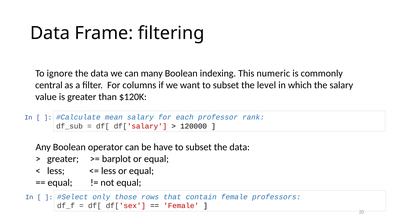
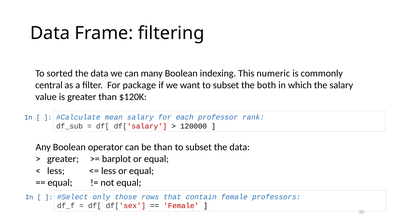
ignore: ignore -> sorted (60, 73)
columns: columns -> package (139, 85)
level: level -> both (266, 85)
be have: have -> than (163, 147)
